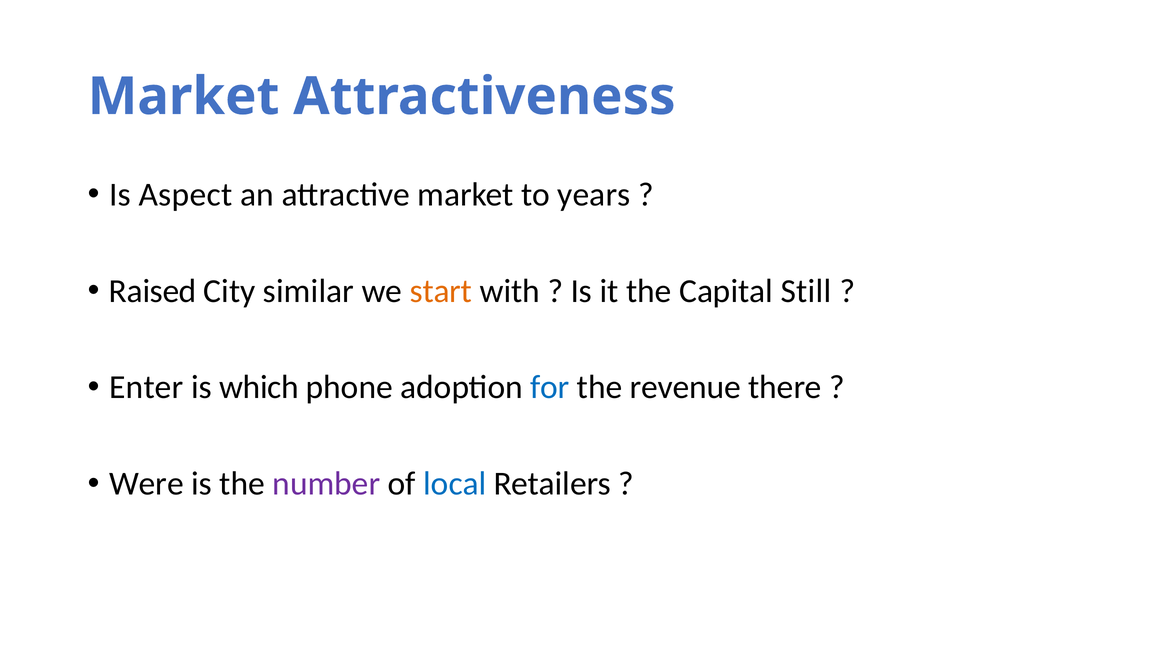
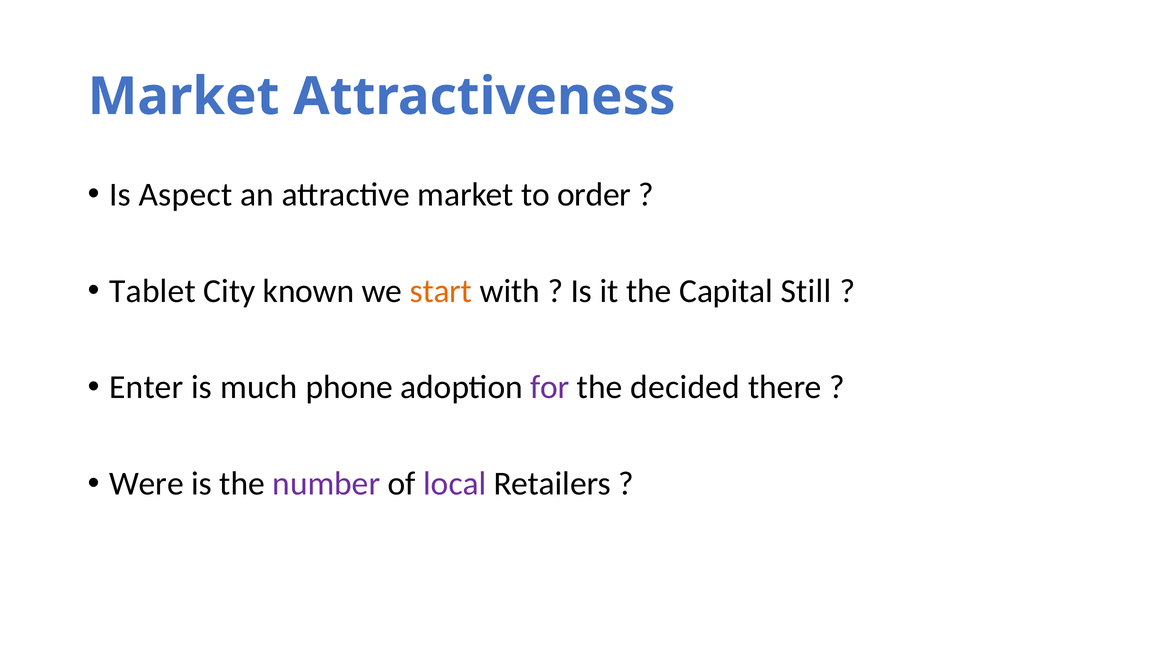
years: years -> order (594, 194)
Raised: Raised -> Tablet (153, 291)
similar: similar -> known (309, 291)
which: which -> much (259, 387)
for colour: blue -> purple (550, 387)
revenue: revenue -> decided (685, 387)
local colour: blue -> purple (455, 484)
